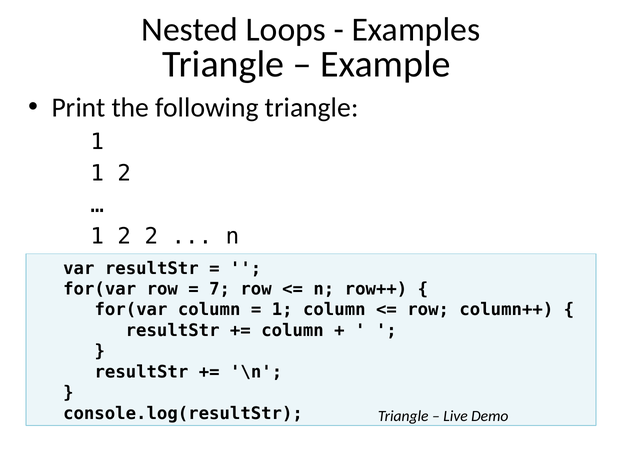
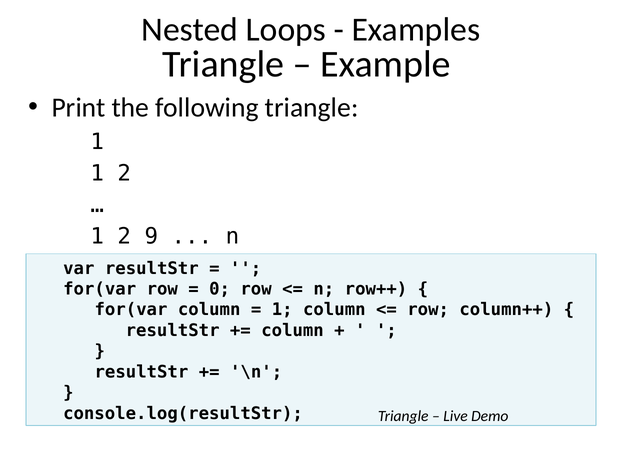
2 2: 2 -> 9 (151, 236)
7: 7 -> 0 (220, 289)
